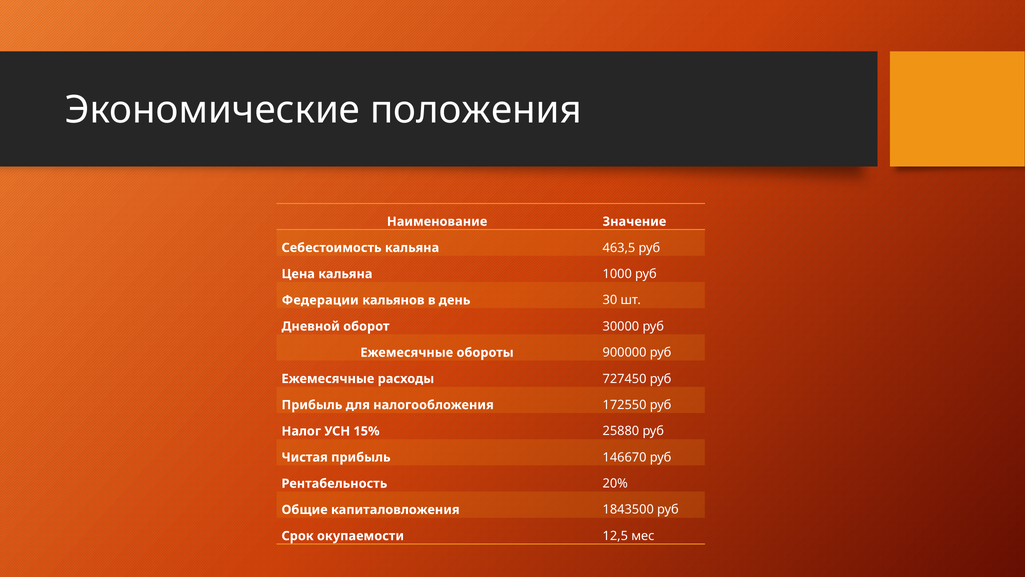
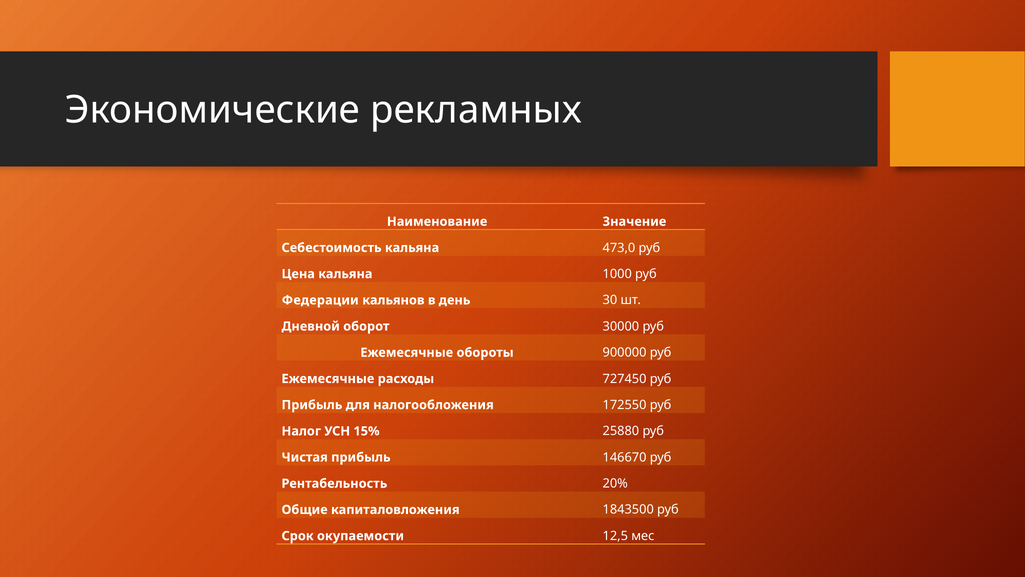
положения: положения -> рекламных (476, 110)
463,5: 463,5 -> 473,0 (619, 248)
